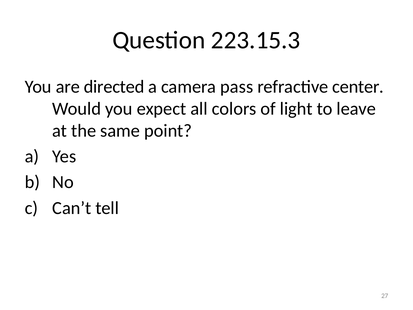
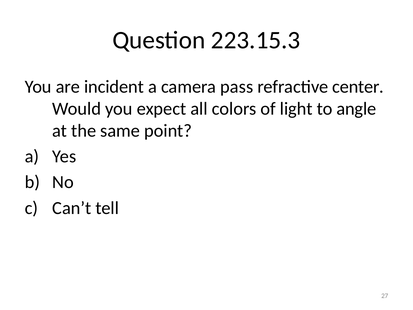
directed: directed -> incident (114, 87)
leave: leave -> angle (356, 109)
